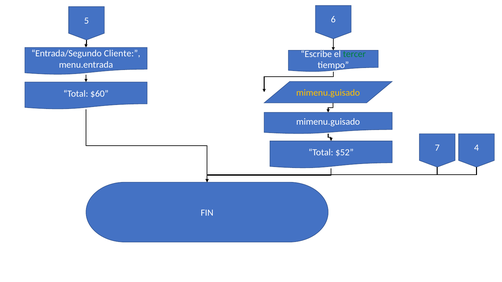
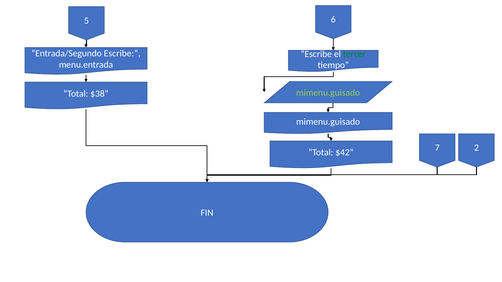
Entrada/Segundo Cliente: Cliente -> Escribe (122, 53)
mimenu.guisado colour: yellow -> light green (328, 93)
$60: $60 -> $38 (99, 94)
4: 4 -> 2 (476, 148)
$52: $52 -> $42 (345, 153)
